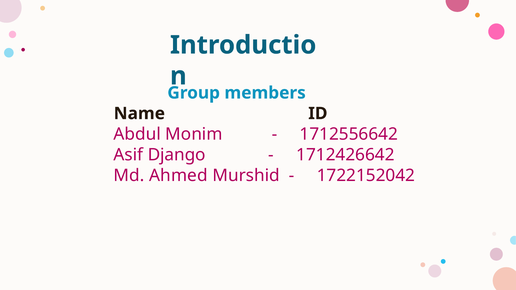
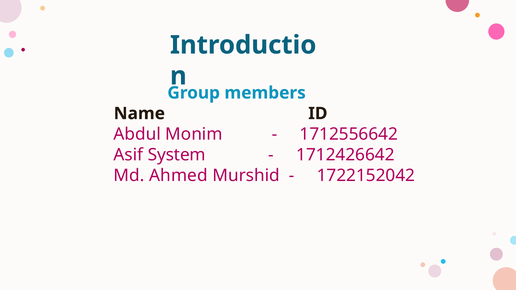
Django: Django -> System (177, 155)
